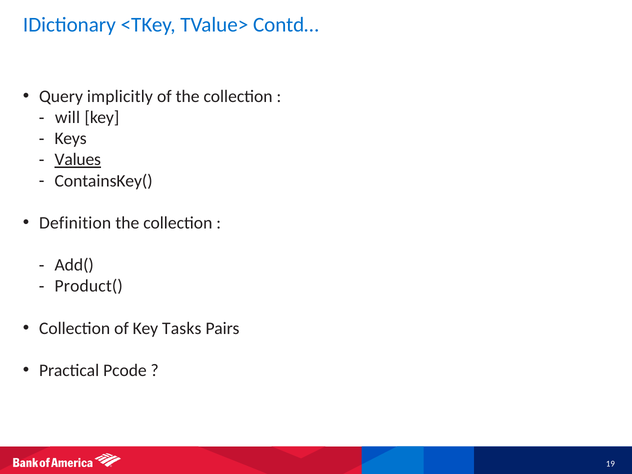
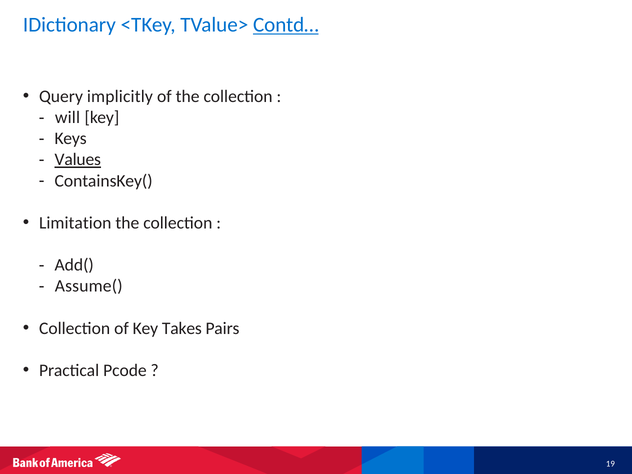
Contd… underline: none -> present (286, 25)
Definition: Definition -> Limitation (75, 223)
Product(: Product( -> Assume( (89, 286)
Tasks: Tasks -> Takes (182, 328)
